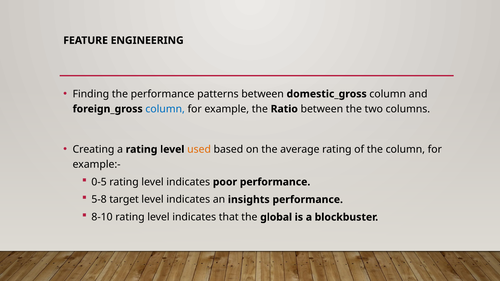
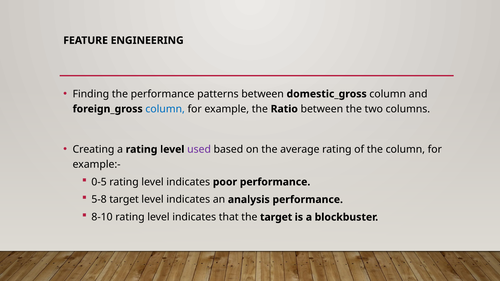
used colour: orange -> purple (199, 149)
insights: insights -> analysis (249, 200)
the global: global -> target (276, 217)
